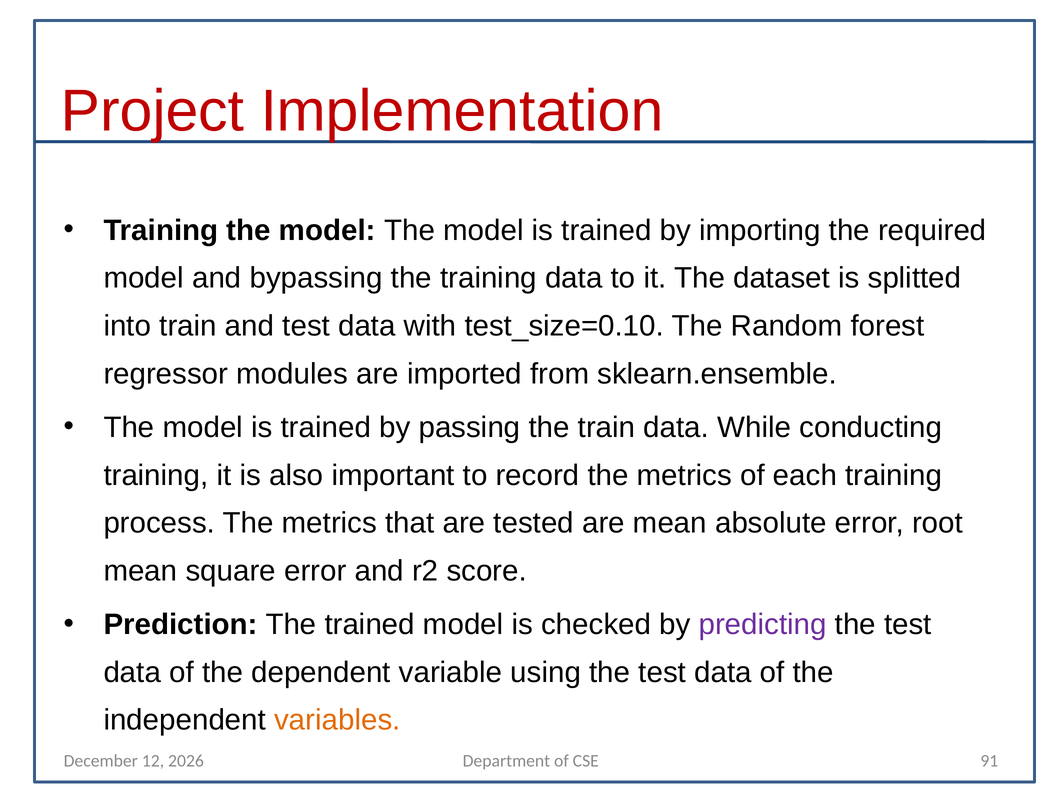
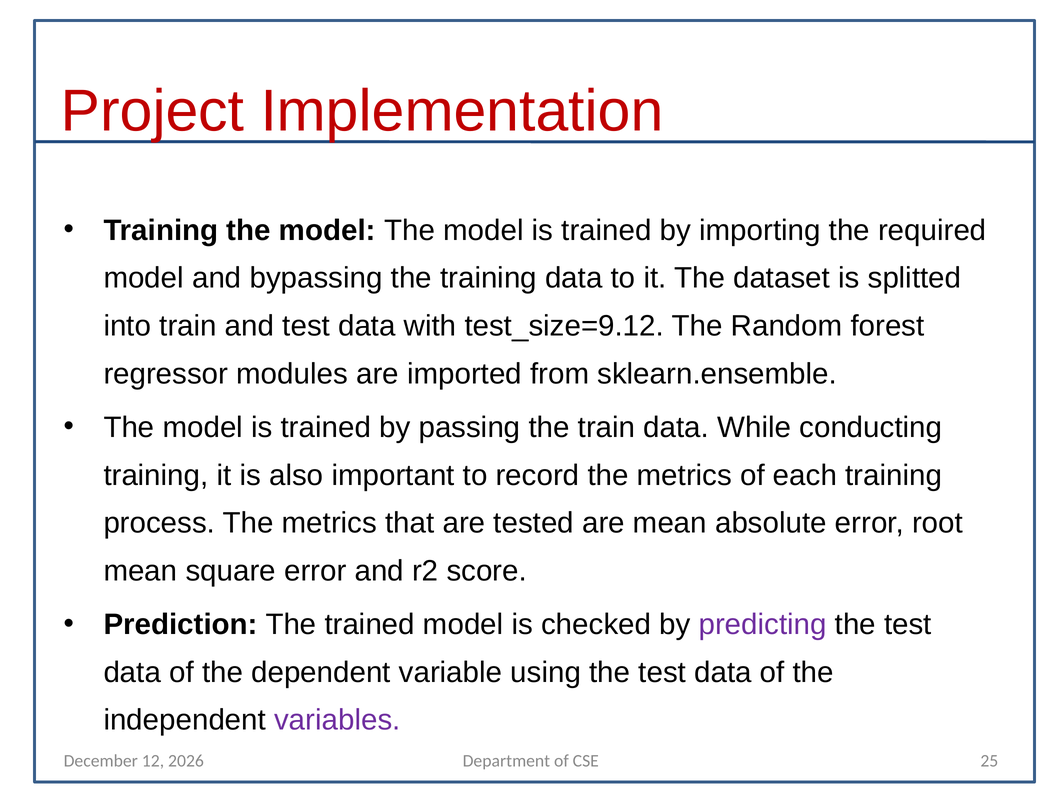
test_size=0.10: test_size=0.10 -> test_size=9.12 (564, 326)
variables colour: orange -> purple (337, 720)
91: 91 -> 25 (989, 760)
